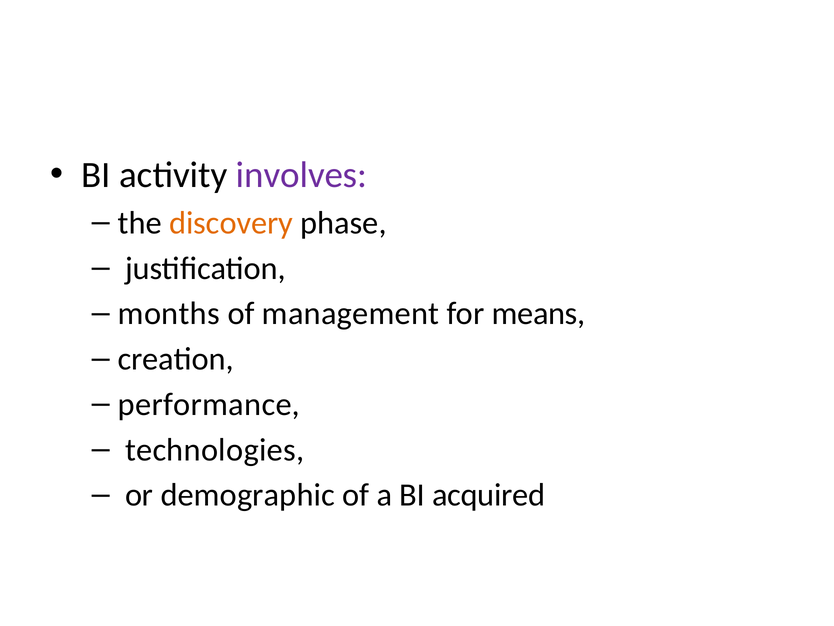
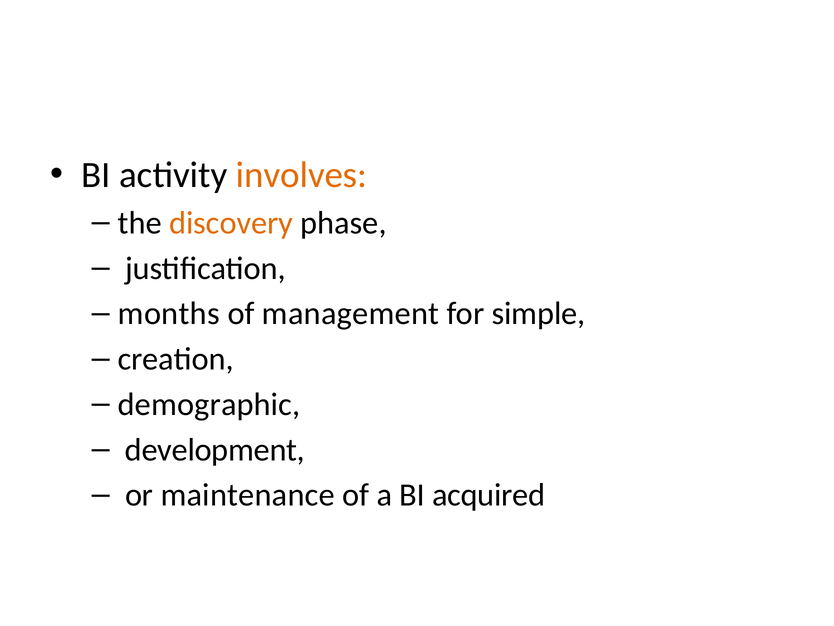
involves colour: purple -> orange (302, 175)
means: means -> simple (538, 314)
performance: performance -> demographic (209, 404)
technologies: technologies -> development (215, 450)
demographic: demographic -> maintenance (248, 495)
